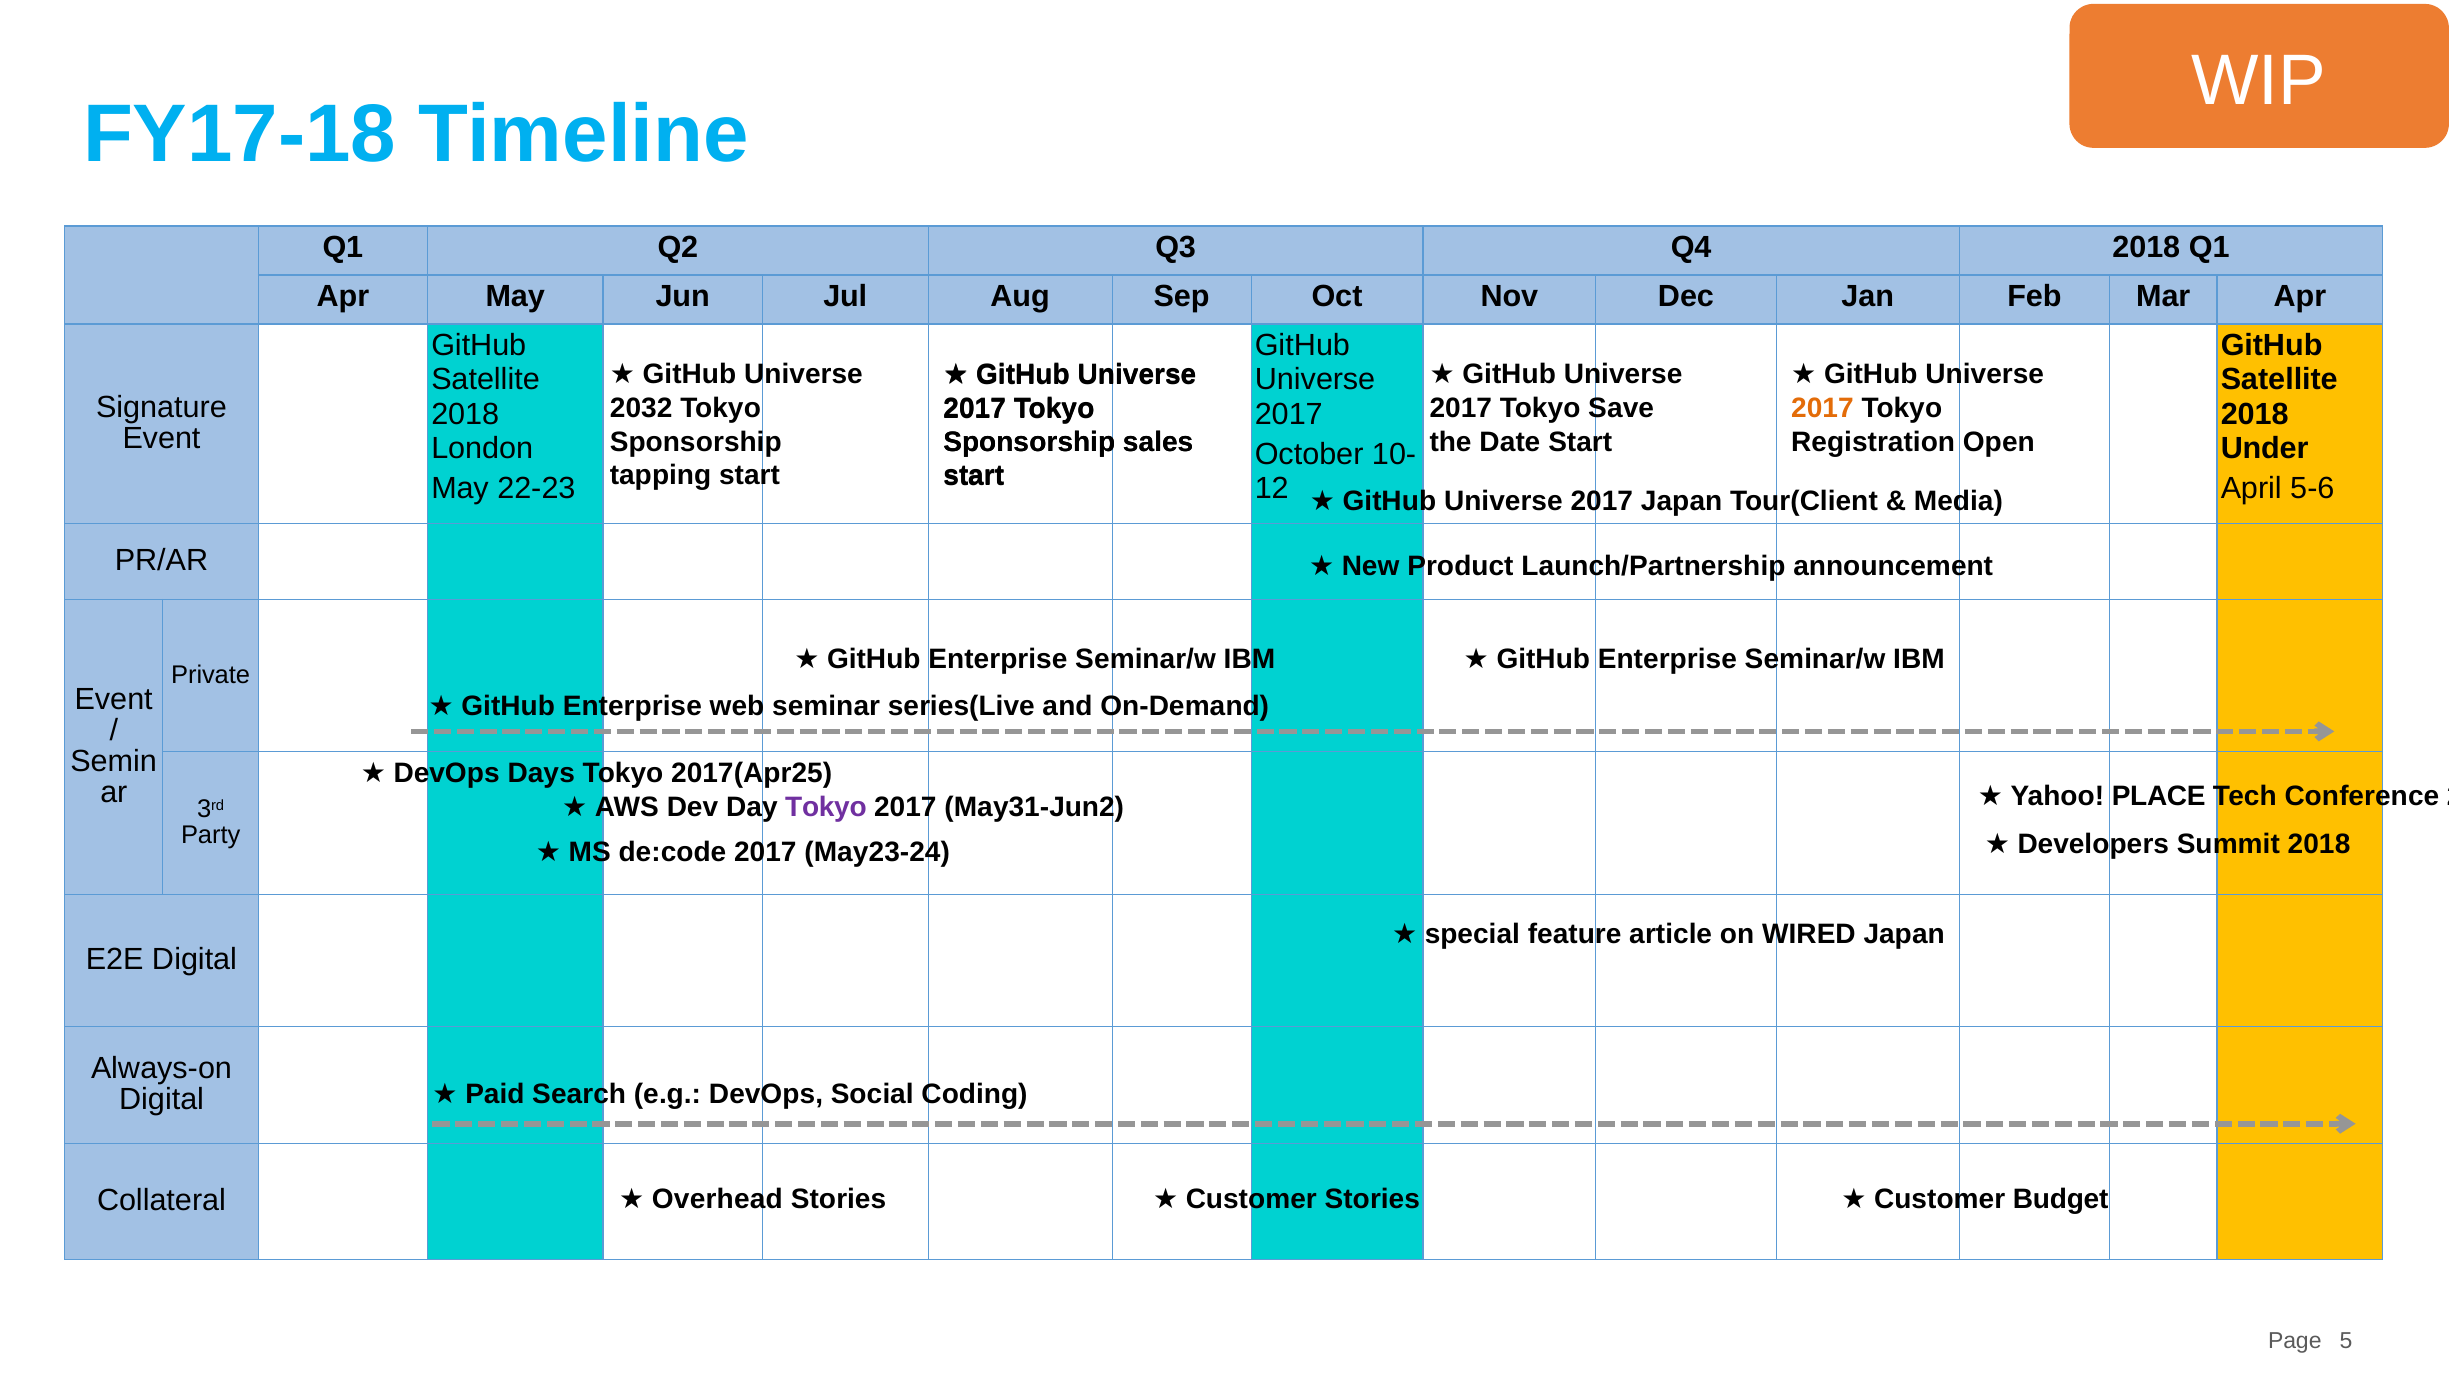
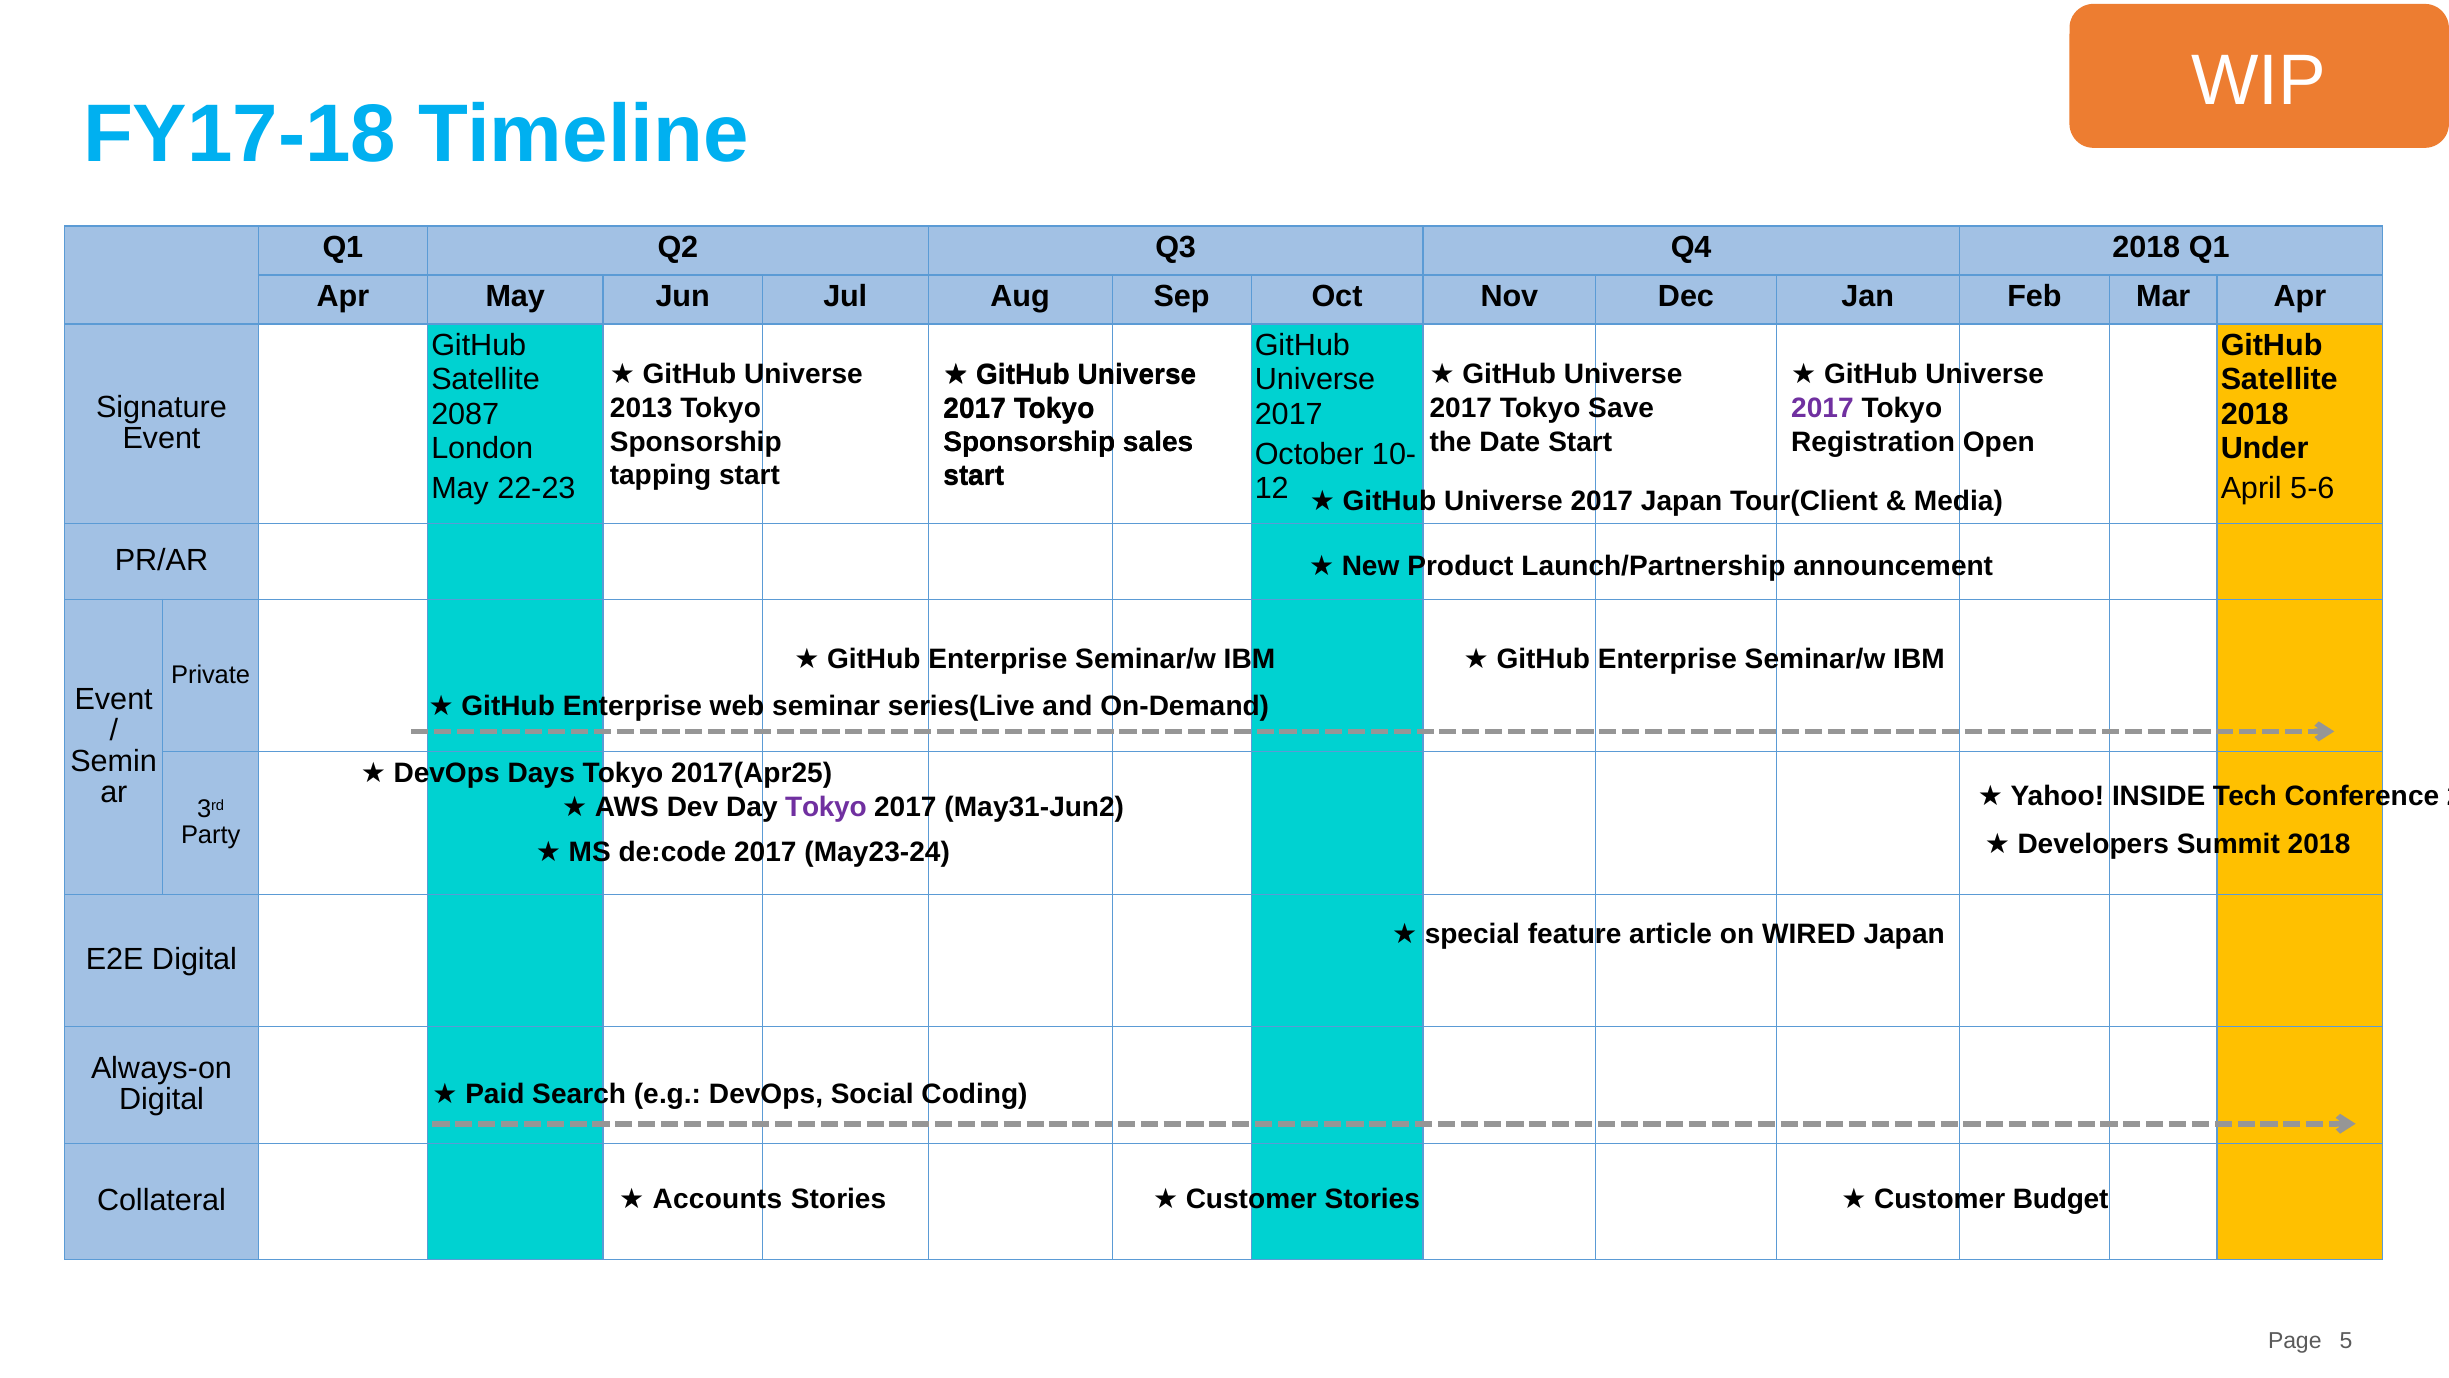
2032: 2032 -> 2013 (641, 408)
2017 colour: orange -> purple (1822, 408)
2018: 2018 -> 2087 (465, 414)
PLACE: PLACE -> INSIDE (2159, 796)
Overhead: Overhead -> Accounts (717, 1199)
